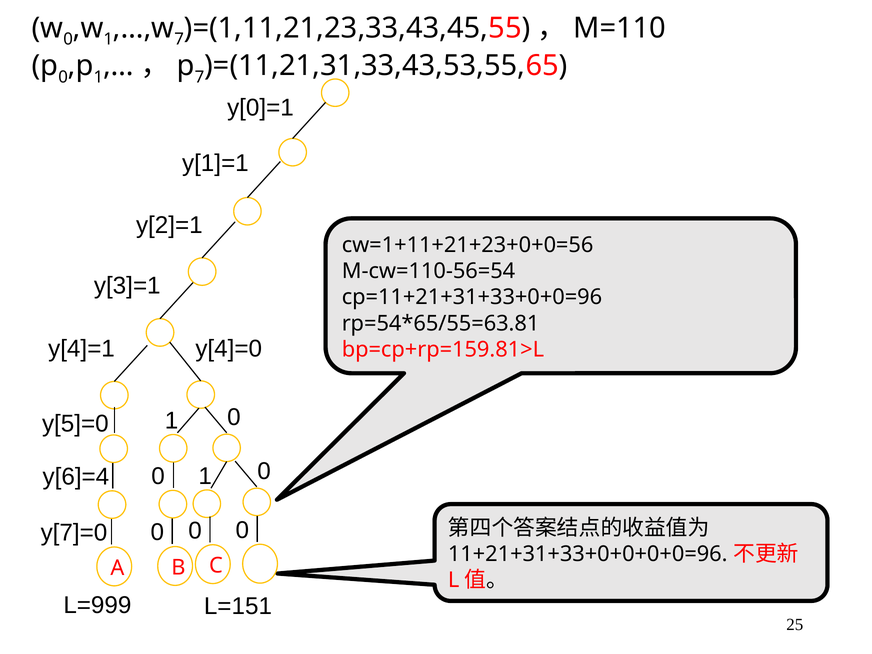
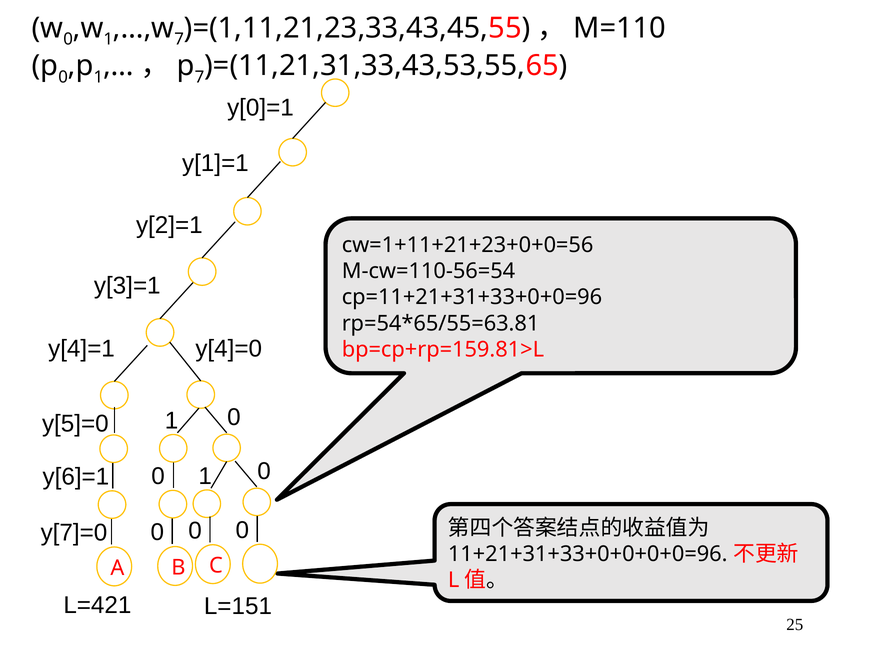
y[6]=4: y[6]=4 -> y[6]=1 (76, 477)
L=999: L=999 -> L=421 (97, 605)
